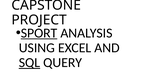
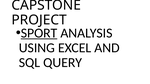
SQL underline: present -> none (29, 63)
